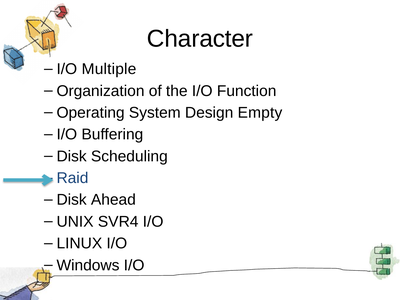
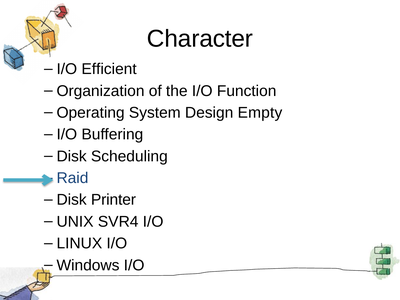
Multiple: Multiple -> Efficient (109, 69)
Ahead: Ahead -> Printer (113, 200)
